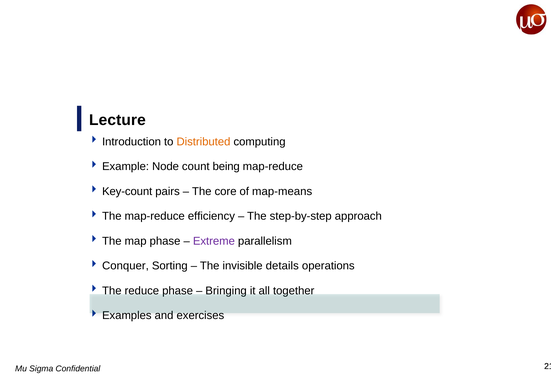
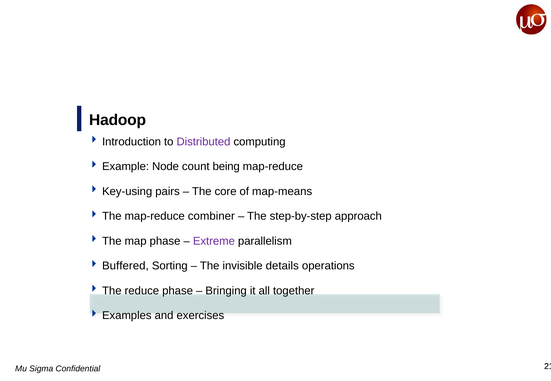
Lecture: Lecture -> Hadoop (118, 120)
Distributed colour: orange -> purple (203, 142)
Key-count: Key-count -> Key-using (127, 192)
efficiency: efficiency -> combiner (211, 217)
Conquer: Conquer -> Buffered (125, 266)
